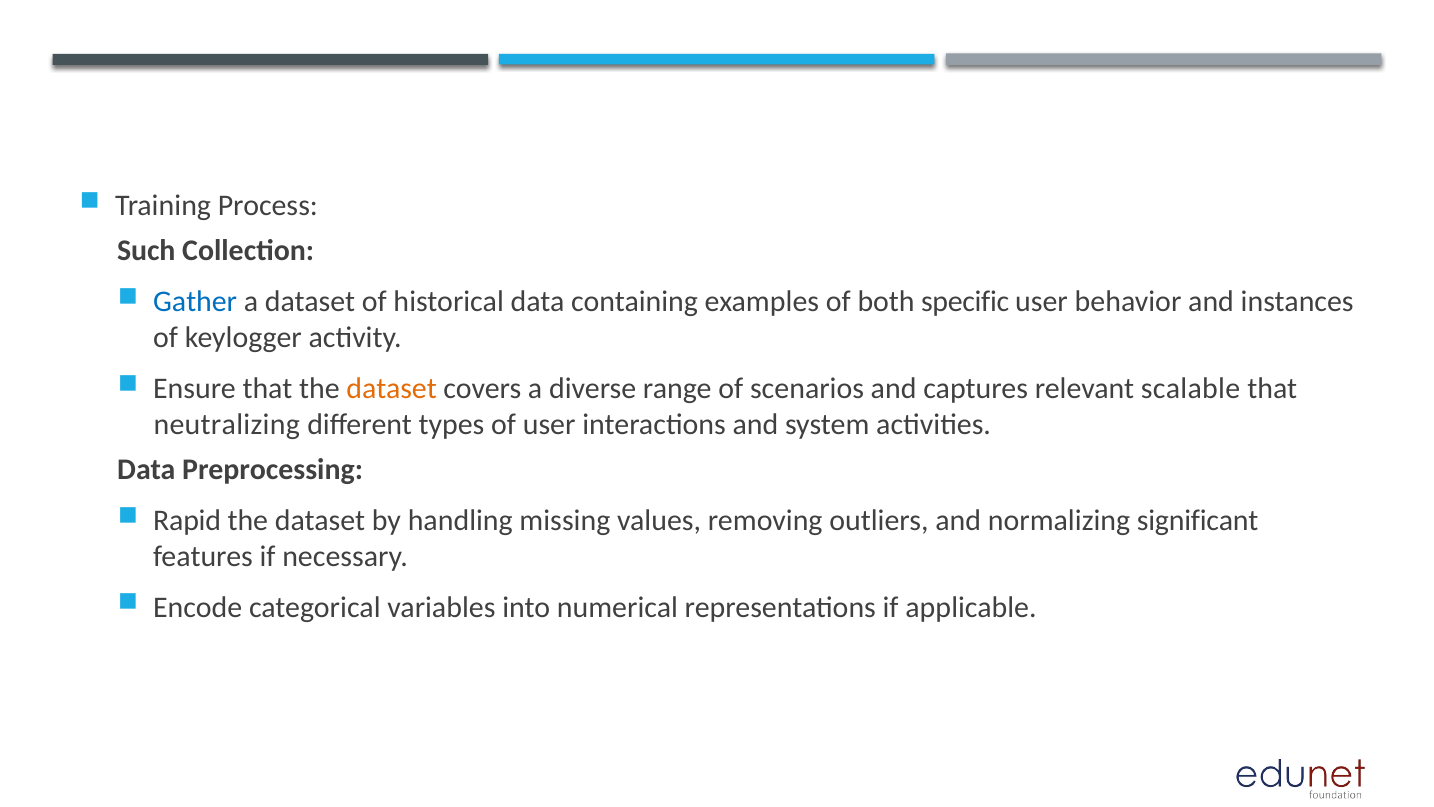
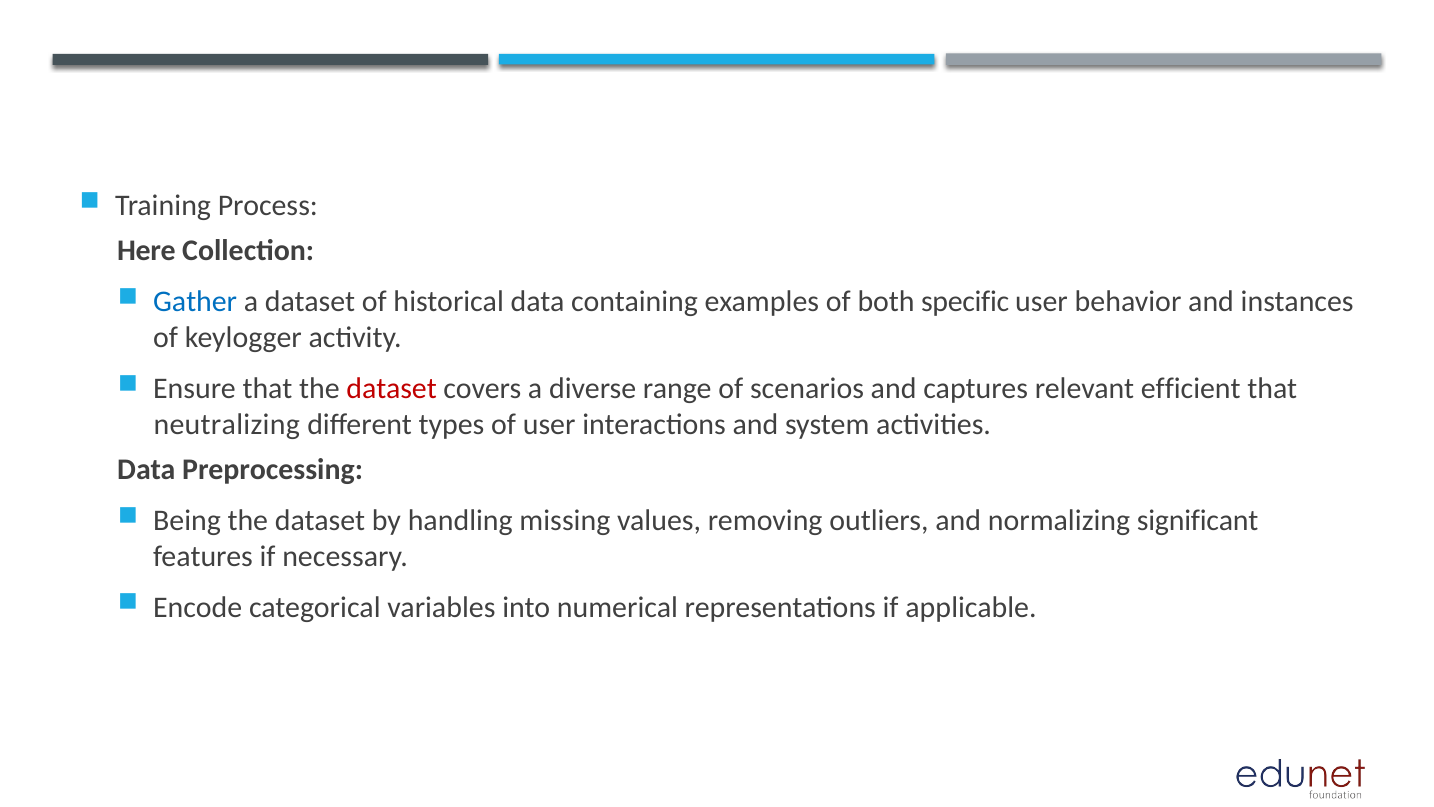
Such: Such -> Here (146, 251)
dataset colour: orange -> red (392, 388)
scalable: scalable -> efficient (1191, 388)
Rapid: Rapid -> Being (187, 520)
